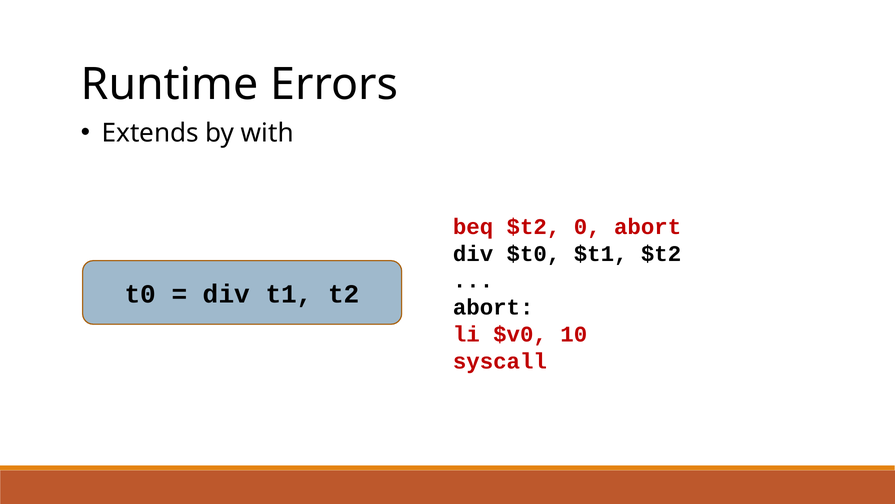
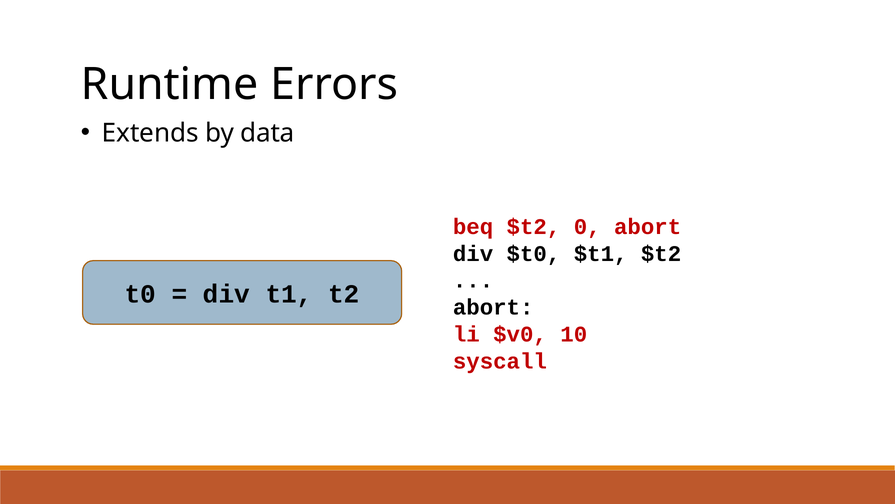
with: with -> data (267, 133)
